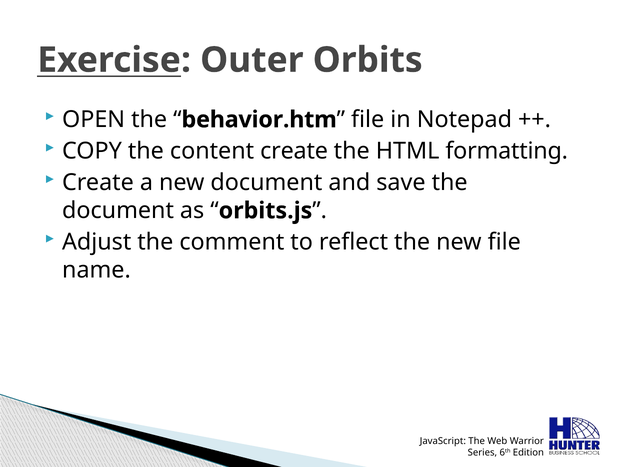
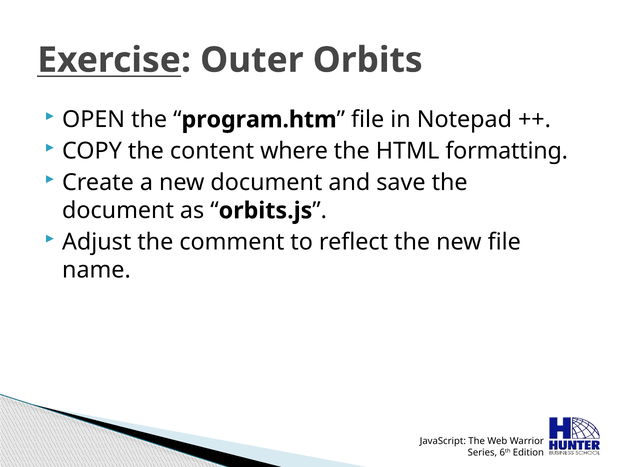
behavior.htm: behavior.htm -> program.htm (259, 119)
content create: create -> where (294, 151)
